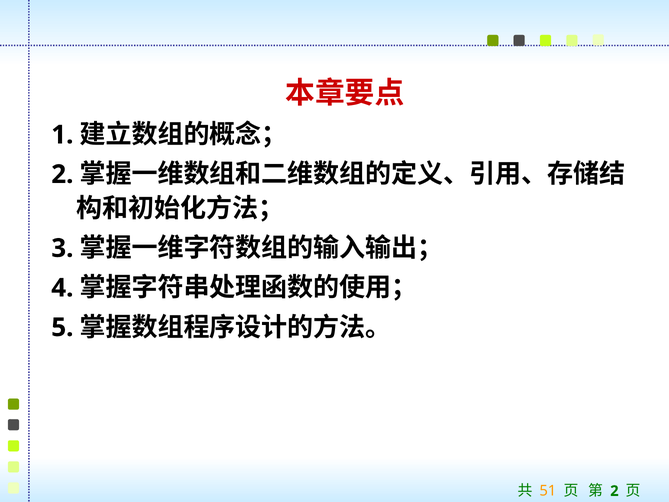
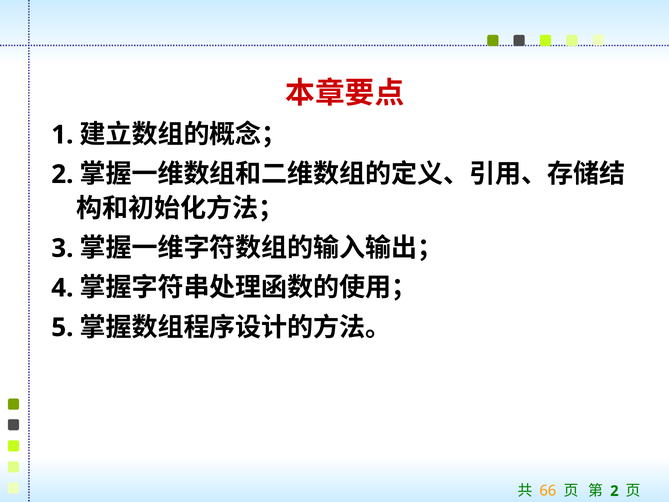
51: 51 -> 66 (548, 491)
